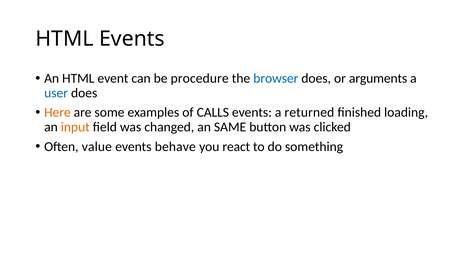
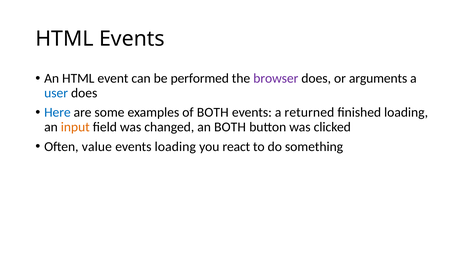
procedure: procedure -> performed (200, 79)
browser colour: blue -> purple (276, 79)
Here colour: orange -> blue (57, 113)
of CALLS: CALLS -> BOTH (213, 113)
an SAME: SAME -> BOTH (230, 127)
events behave: behave -> loading (175, 147)
